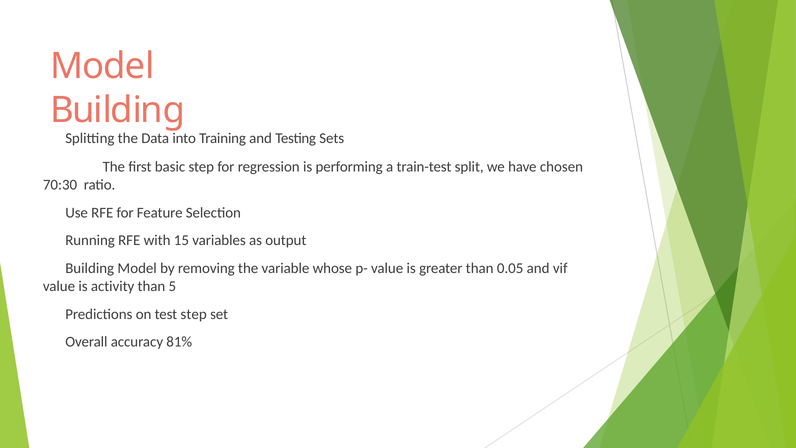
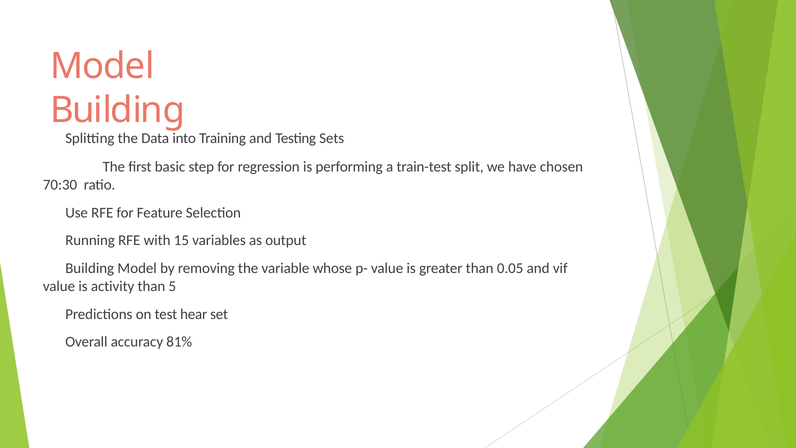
test step: step -> hear (194, 314)
